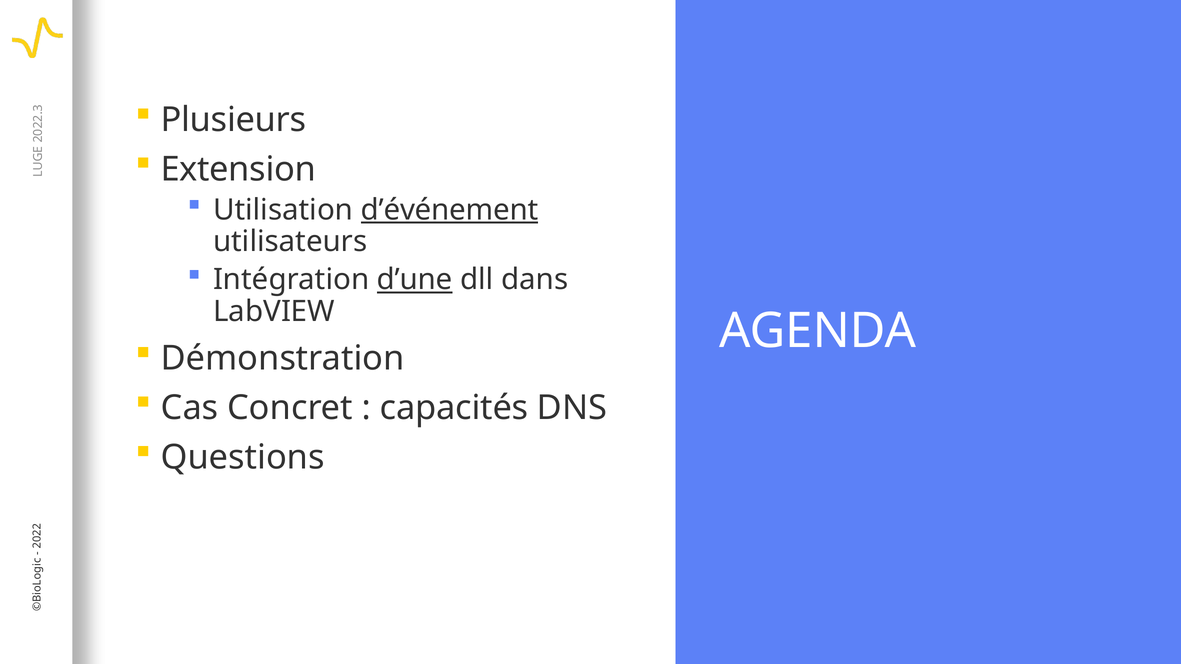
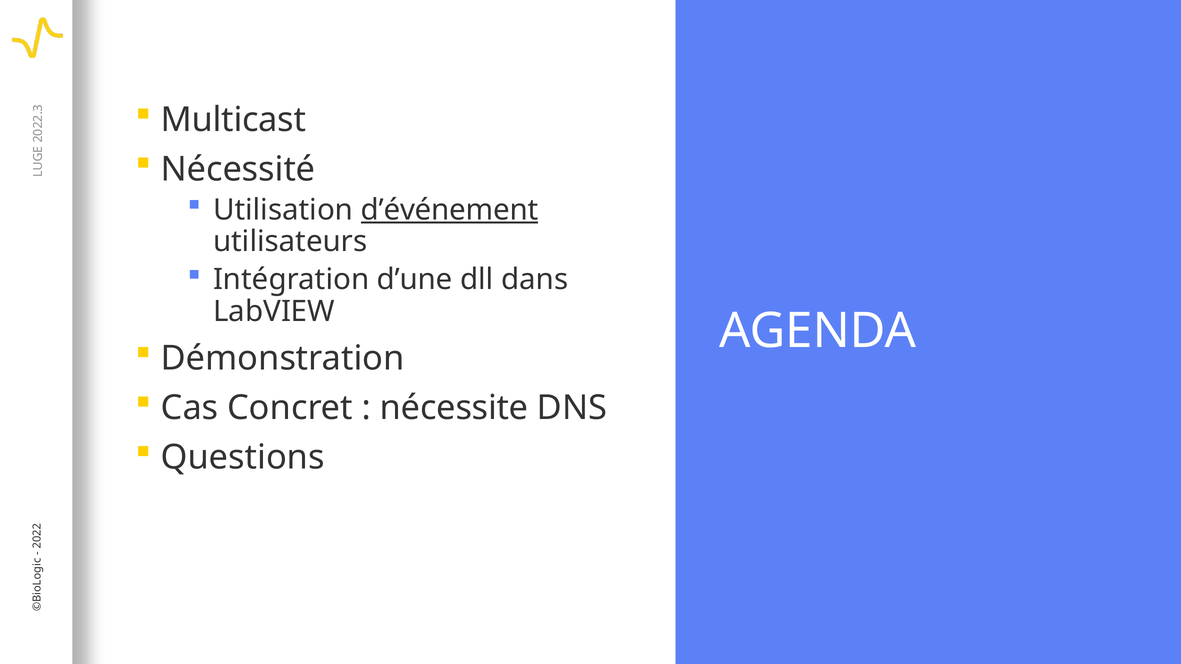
Plusieurs: Plusieurs -> Multicast (233, 120)
Extension: Extension -> Nécessité (238, 169)
d’une underline: present -> none (415, 280)
capacités: capacités -> nécessite (454, 408)
